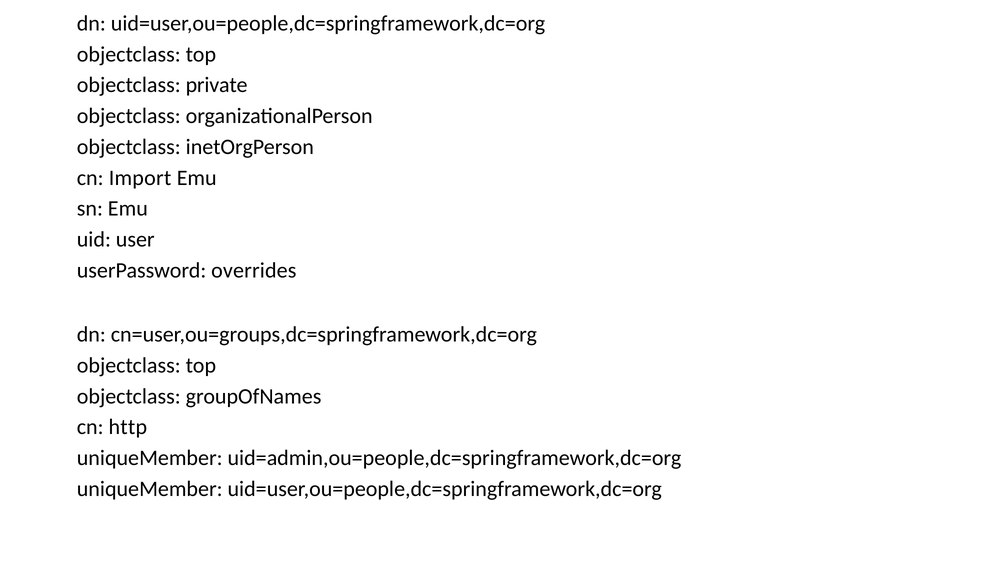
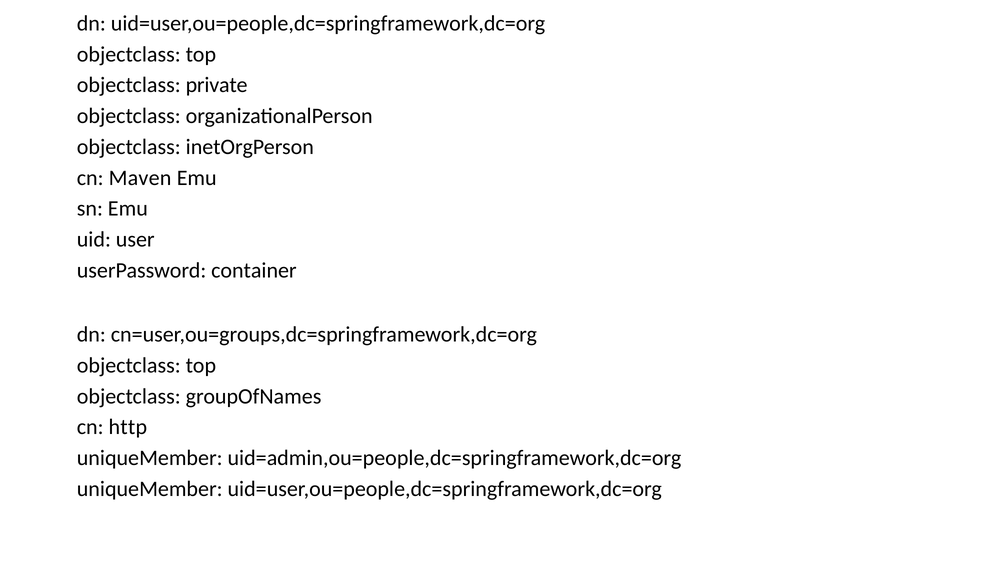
Import: Import -> Maven (140, 178)
overrides: overrides -> container (254, 270)
